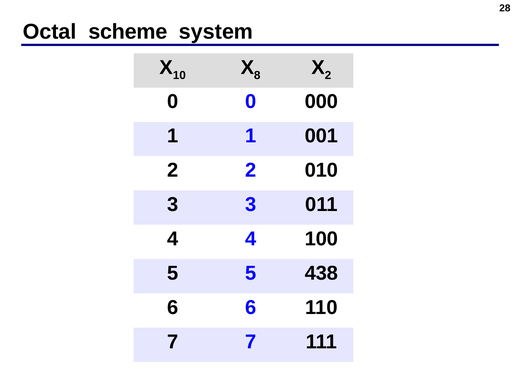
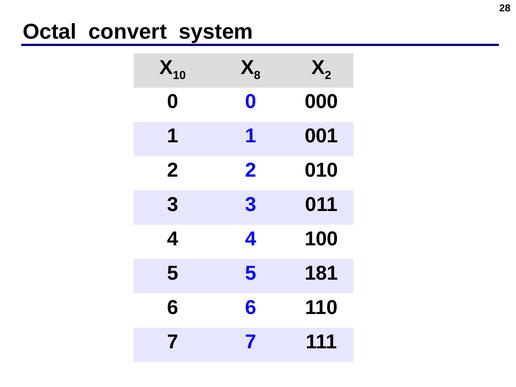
scheme: scheme -> convert (128, 32)
438: 438 -> 181 (321, 273)
